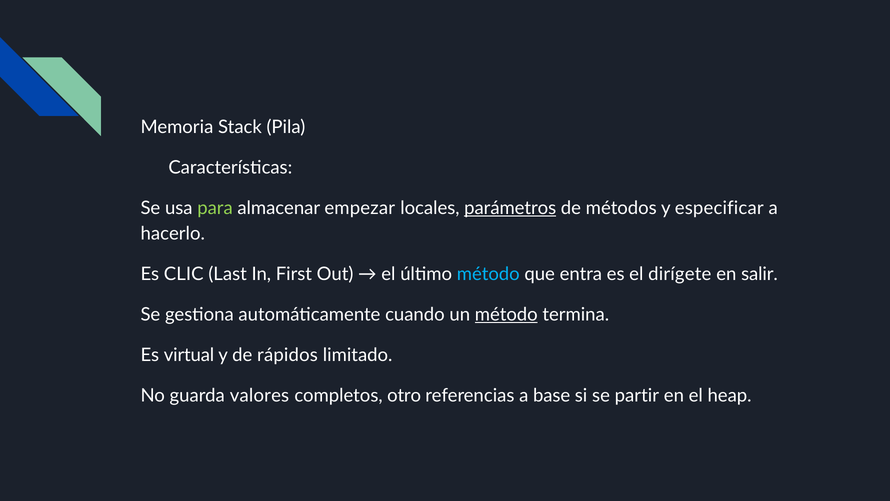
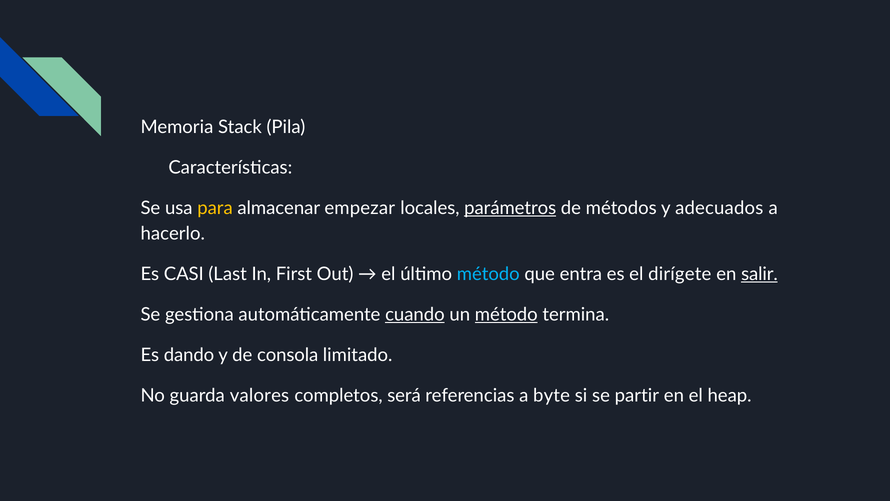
para colour: light green -> yellow (215, 208)
especificar: especificar -> adecuados (719, 208)
CLIC: CLIC -> CASI (184, 274)
salir underline: none -> present (759, 274)
cuando underline: none -> present (415, 314)
virtual: virtual -> dando (189, 355)
rápidos: rápidos -> consola (288, 355)
otro: otro -> será (404, 395)
base: base -> byte (552, 395)
